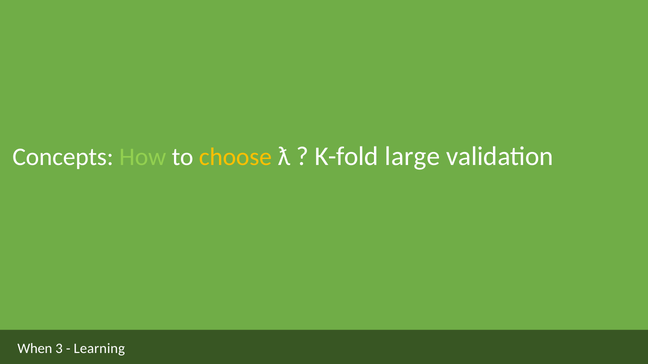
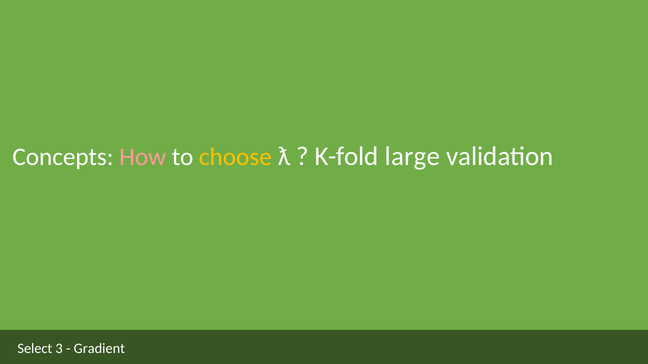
How colour: light green -> pink (143, 157)
When: When -> Select (35, 349)
Learning: Learning -> Gradient (99, 349)
